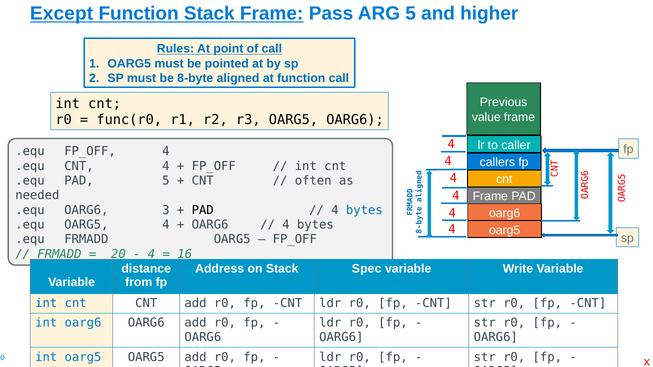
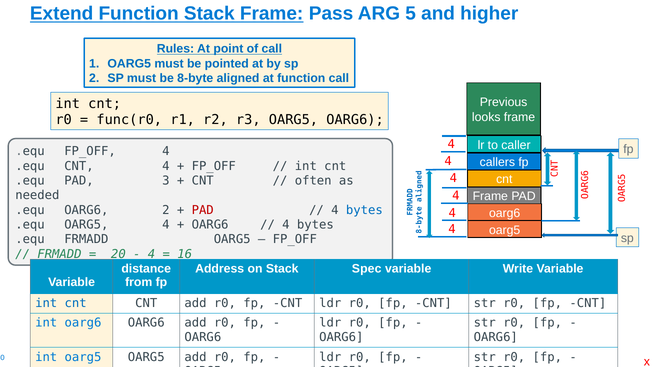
Except: Except -> Extend (62, 13)
value: value -> looks (486, 117)
PAD 5: 5 -> 3 (166, 181)
OARG6 3: 3 -> 2 (166, 210)
PAD colour: black -> red (203, 210)
